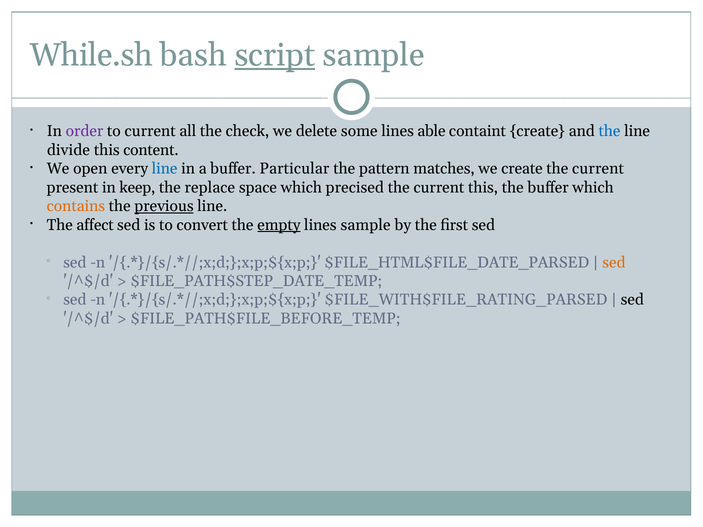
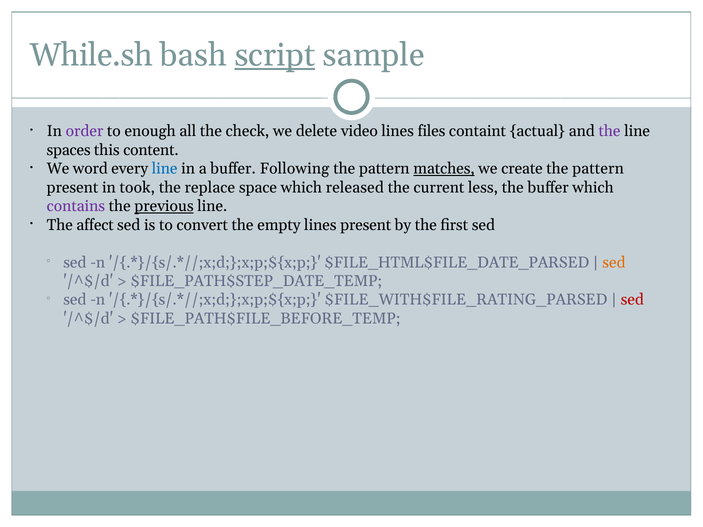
to current: current -> enough (150, 131)
some: some -> video (359, 131)
able: able -> files (432, 131)
containt create: create -> actual (537, 131)
the colour: blue -> purple (610, 131)
divide: divide -> spaces (69, 150)
open: open -> word (90, 169)
Particular: Particular -> Following (294, 169)
matches underline: none -> present (444, 169)
current: current -> pattern (598, 169)
keep: keep -> took (137, 188)
precised: precised -> released (355, 188)
current this: this -> less (483, 188)
contains colour: orange -> purple (76, 206)
empty underline: present -> none (279, 225)
lines sample: sample -> present (366, 225)
sed colour: black -> red (632, 300)
